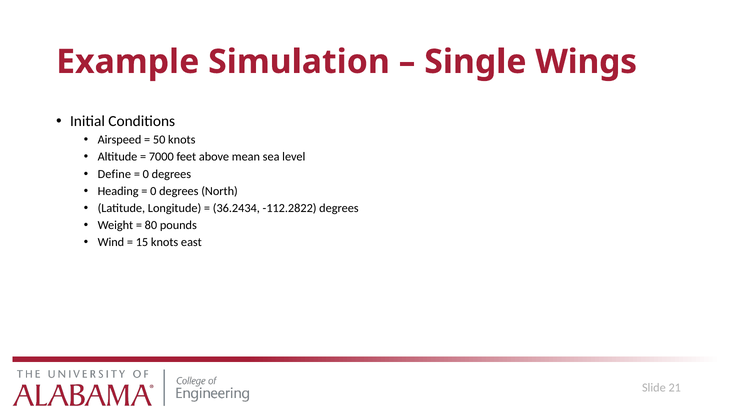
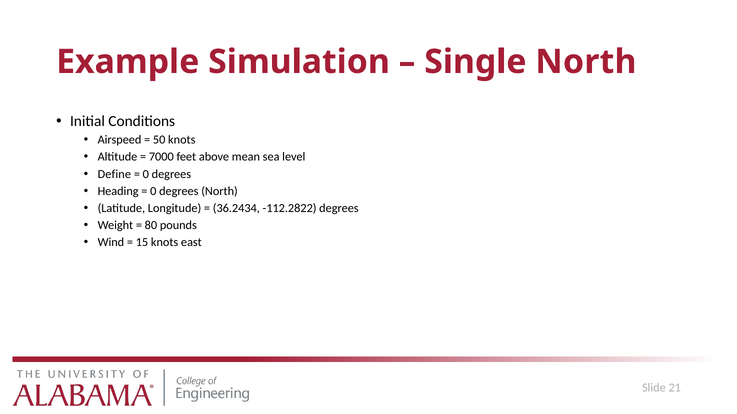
Single Wings: Wings -> North (586, 62)
